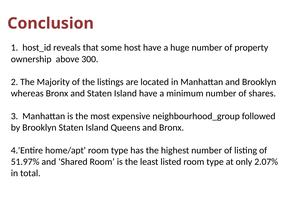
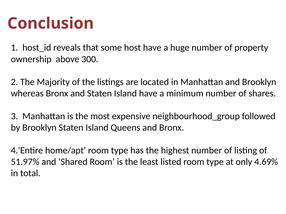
2.07%: 2.07% -> 4.69% (266, 162)
